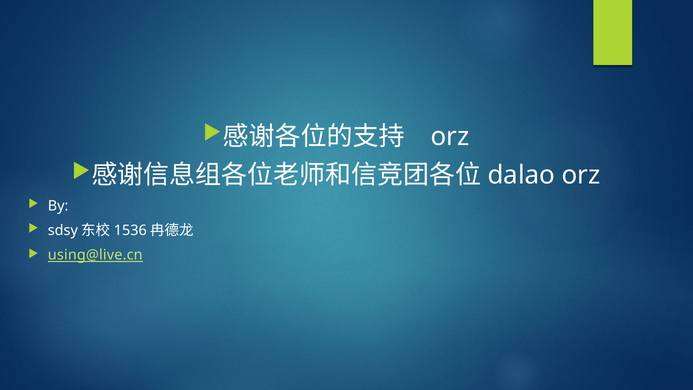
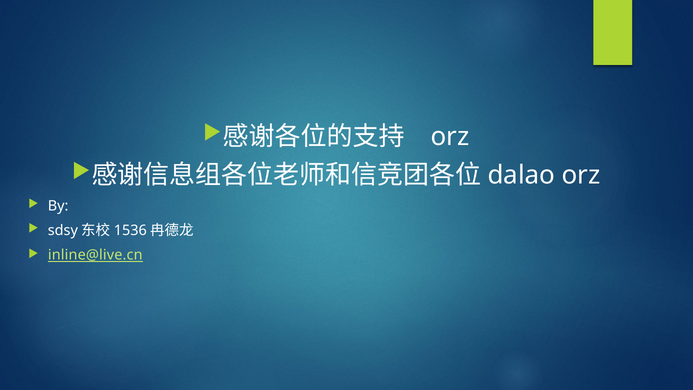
using@live.cn: using@live.cn -> inline@live.cn (95, 255)
